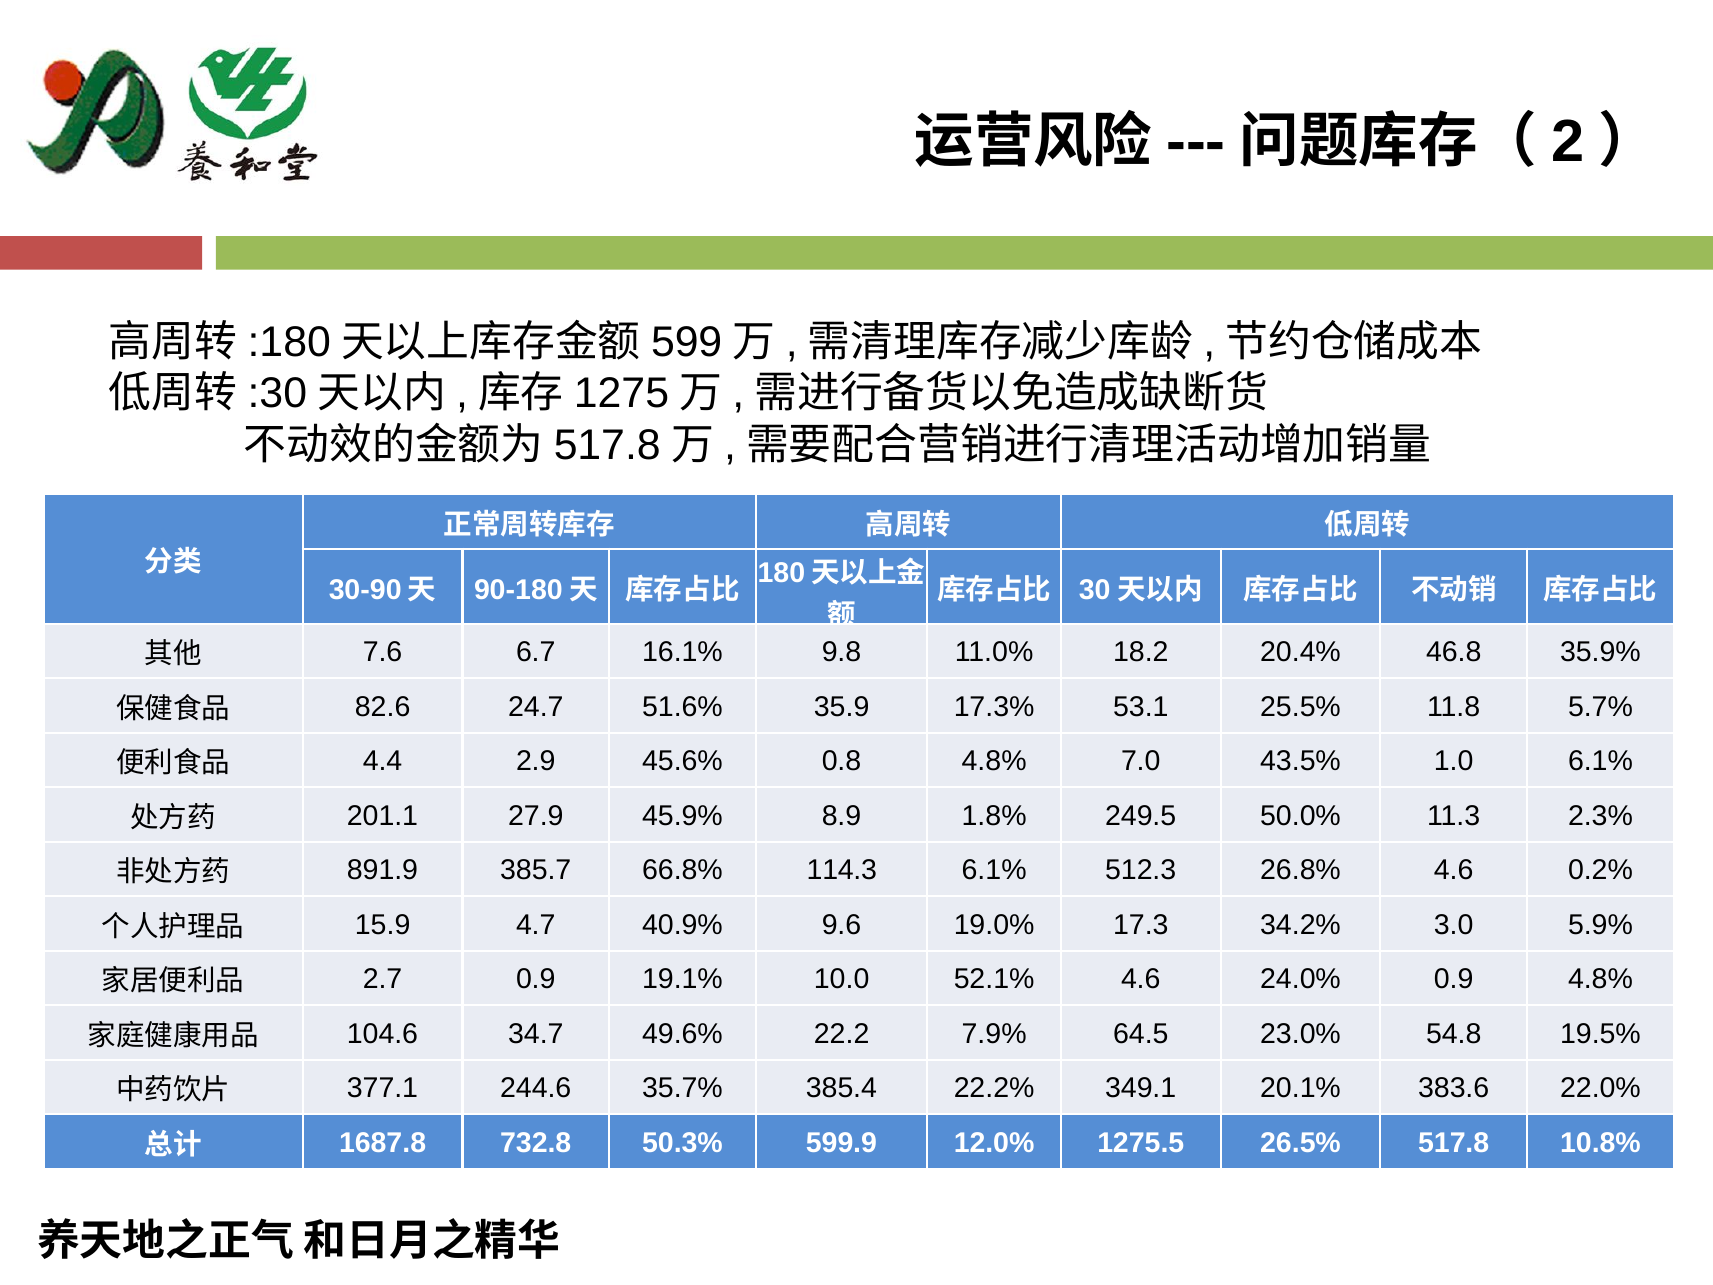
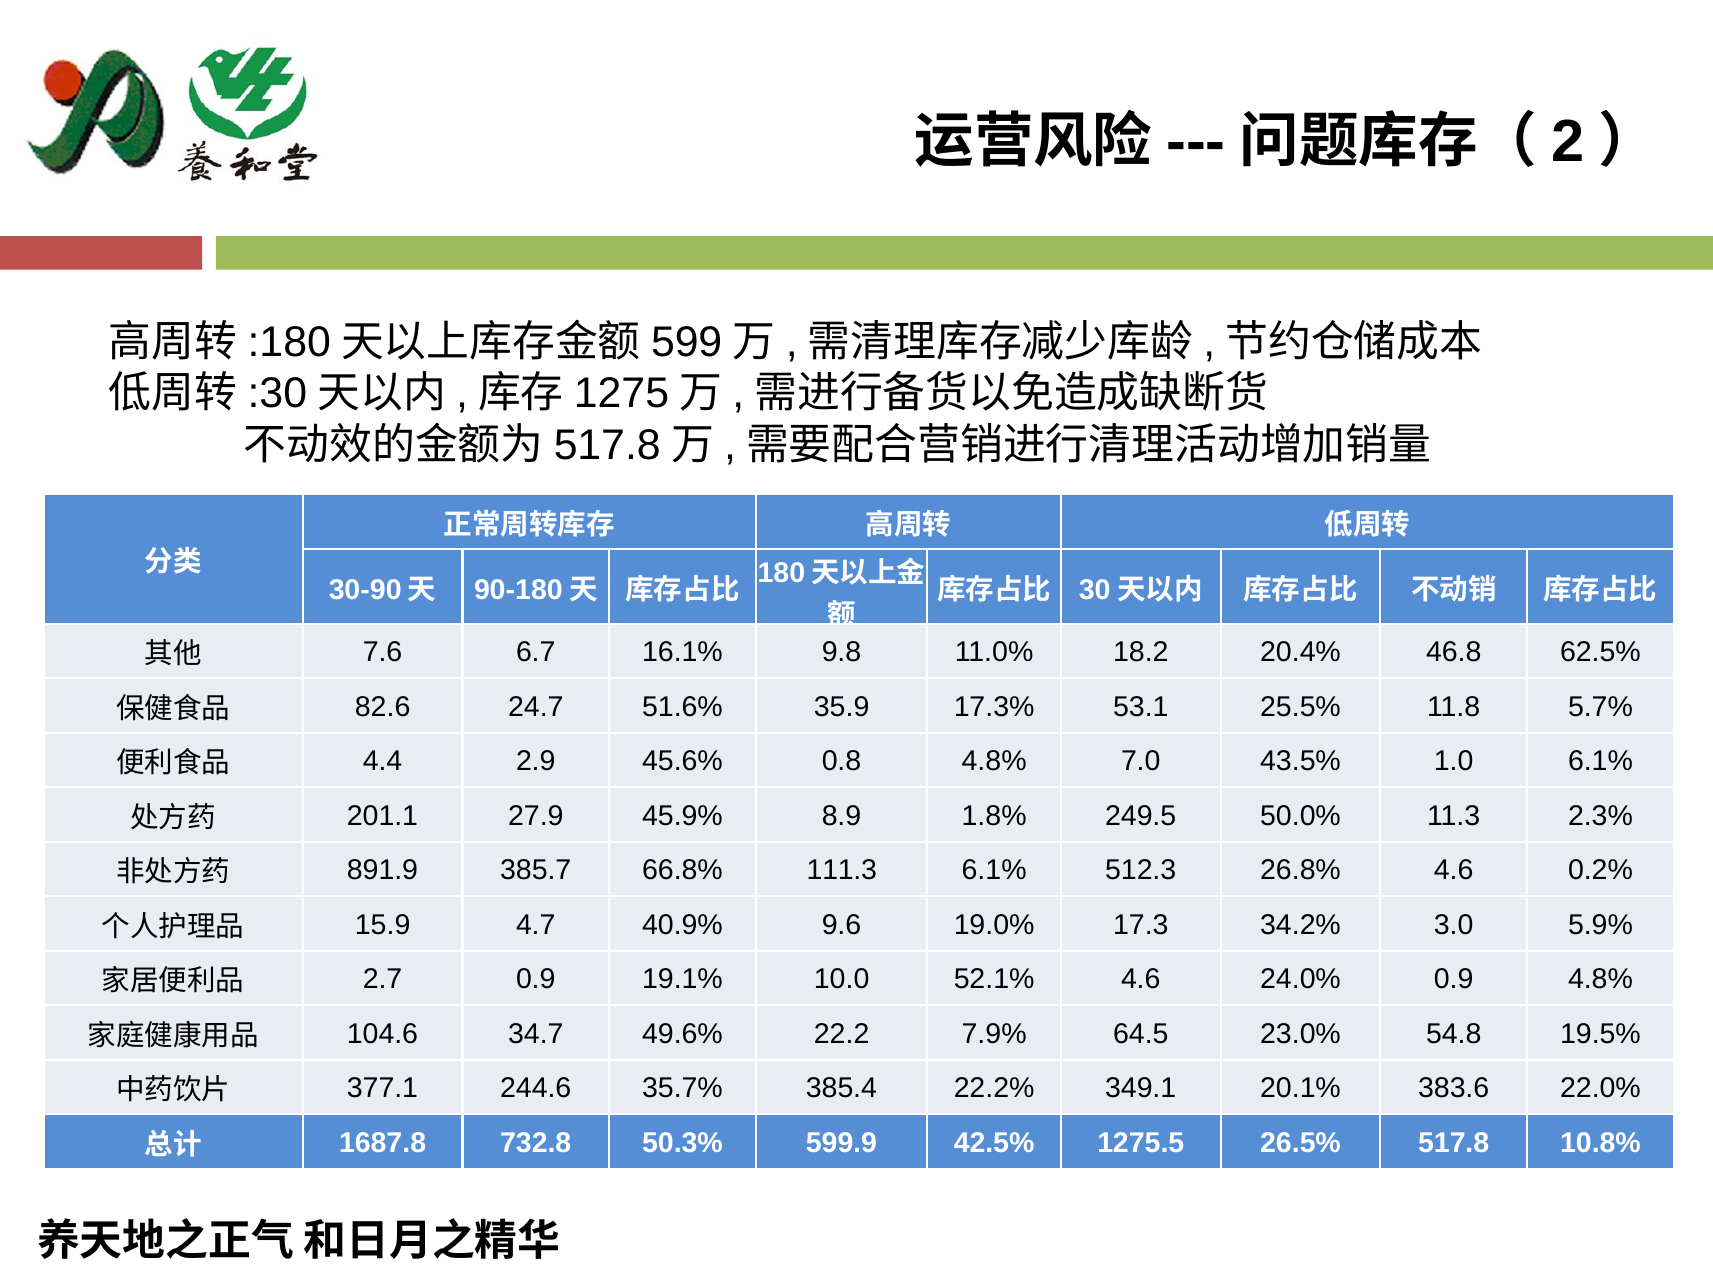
35.9%: 35.9% -> 62.5% (1600, 652)
114.3: 114.3 -> 111.3 (842, 870)
12.0%: 12.0% -> 42.5% (994, 1142)
